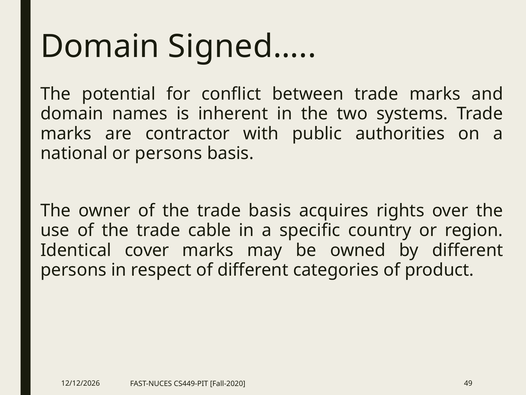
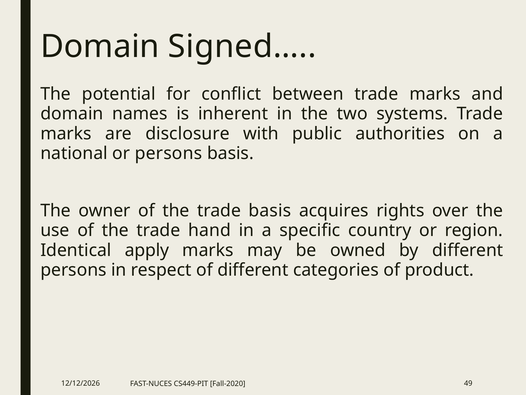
contractor: contractor -> disclosure (187, 133)
cable: cable -> hand (209, 230)
cover: cover -> apply (147, 250)
